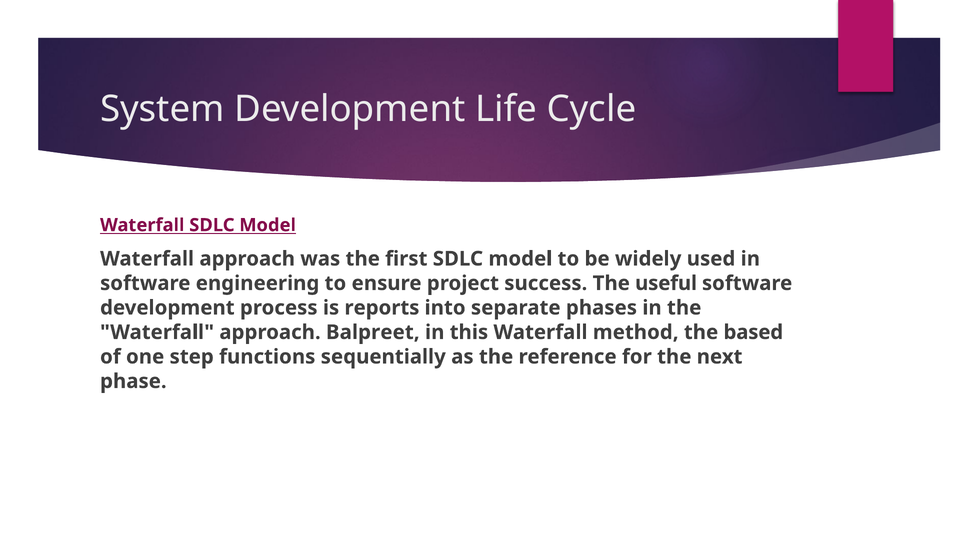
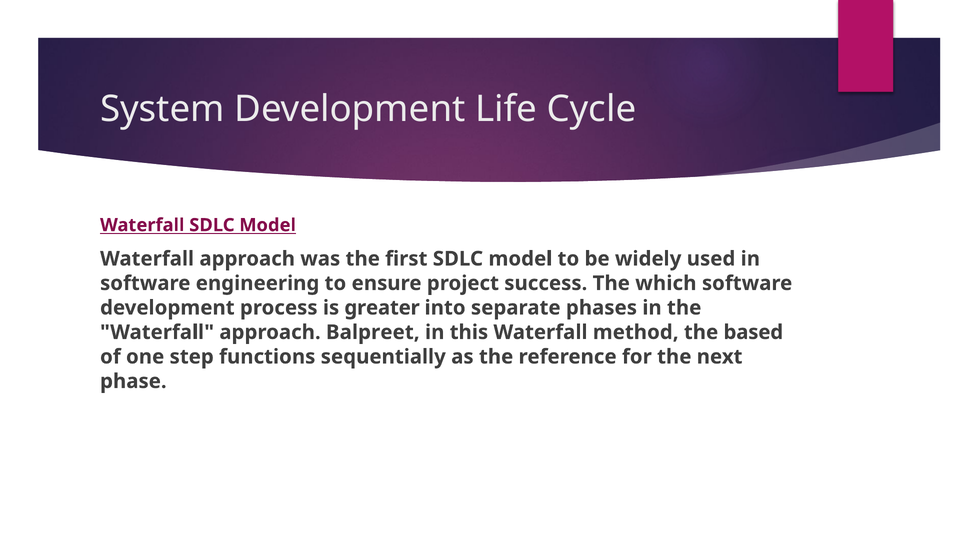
useful: useful -> which (666, 283)
reports: reports -> greater (382, 308)
